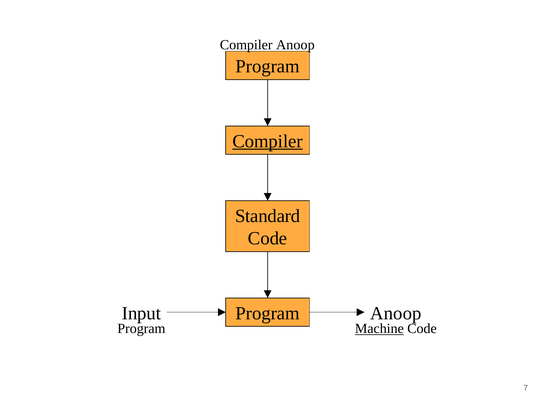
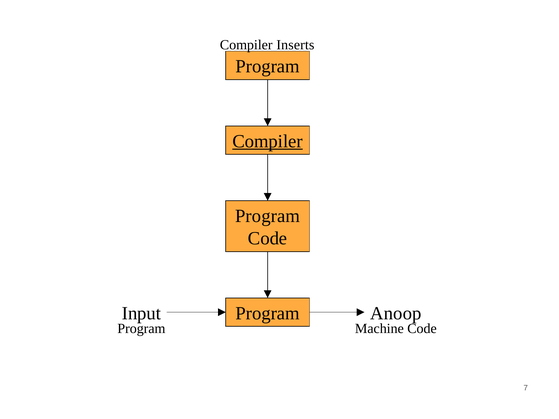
Compiler Anoop: Anoop -> Inserts (295, 45)
Standard: Standard -> Program (268, 216)
Machine underline: present -> none (379, 329)
